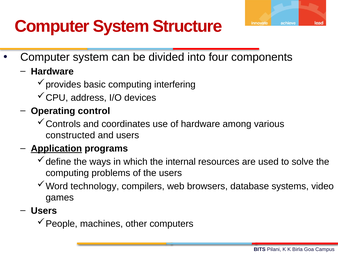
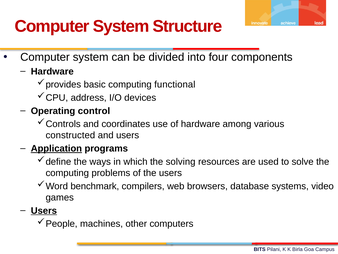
interfering: interfering -> functional (175, 84)
internal: internal -> solving (181, 161)
technology: technology -> benchmark (95, 186)
Users underline: none -> present (44, 210)
